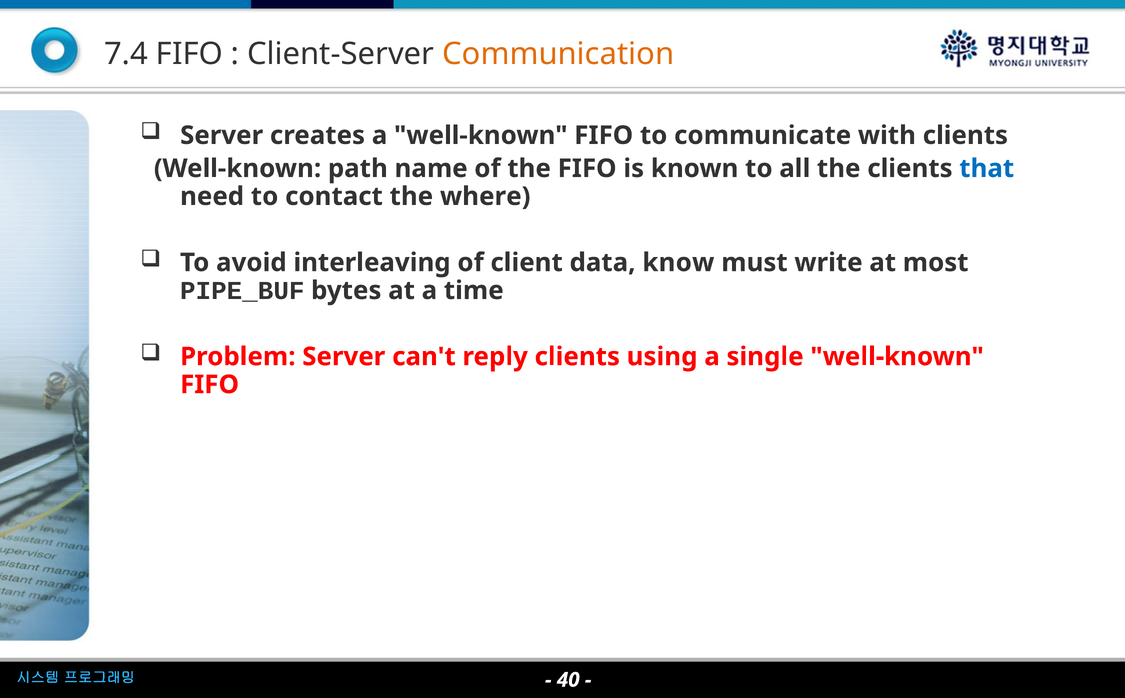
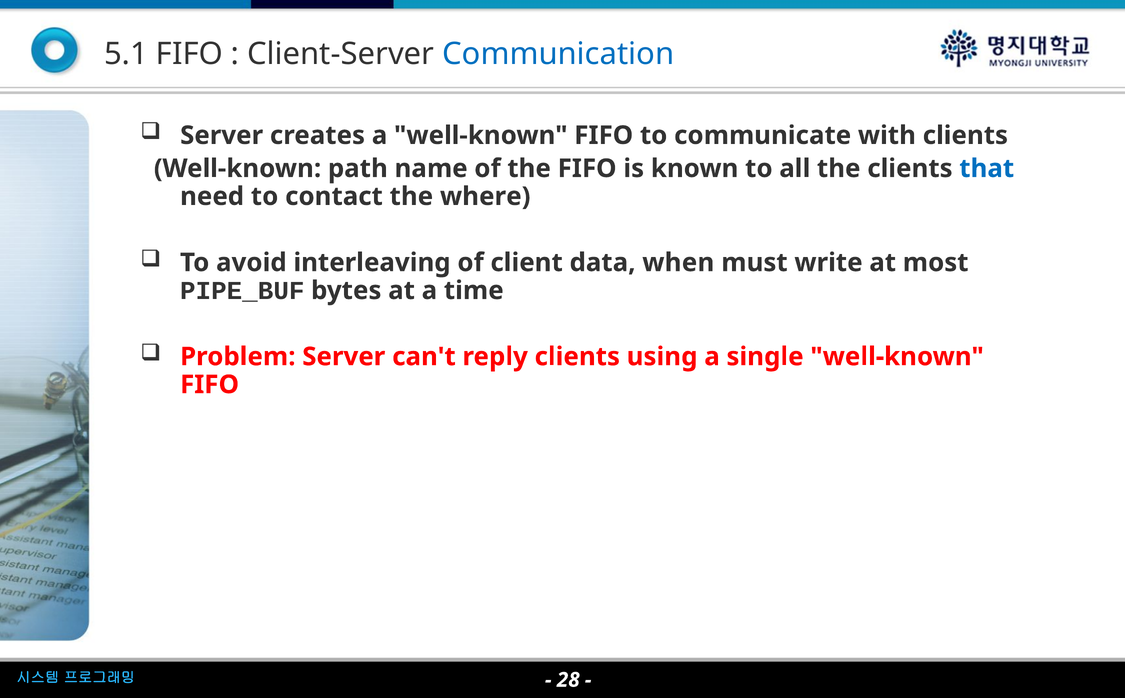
7.4: 7.4 -> 5.1 (126, 54)
Communication colour: orange -> blue (558, 54)
know: know -> when (678, 263)
40: 40 -> 28 (568, 680)
